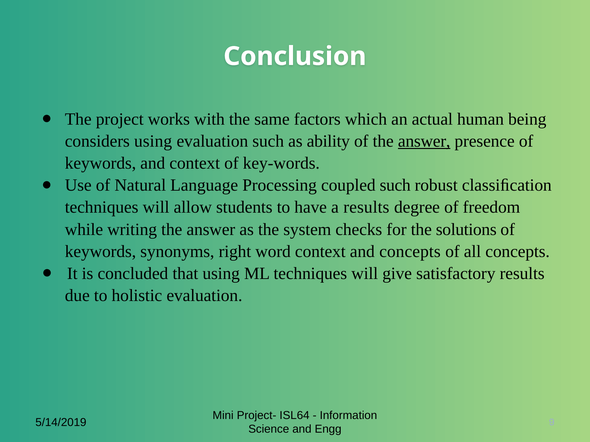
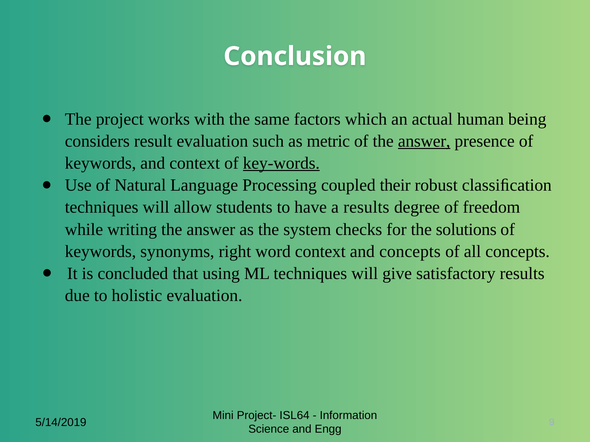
considers using: using -> result (153, 141)
ability: ability -> metric (328, 141)
key-words underline: none -> present (281, 163)
coupled such: such -> their (395, 185)
